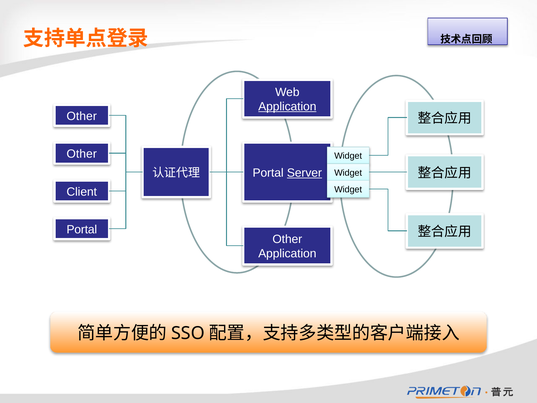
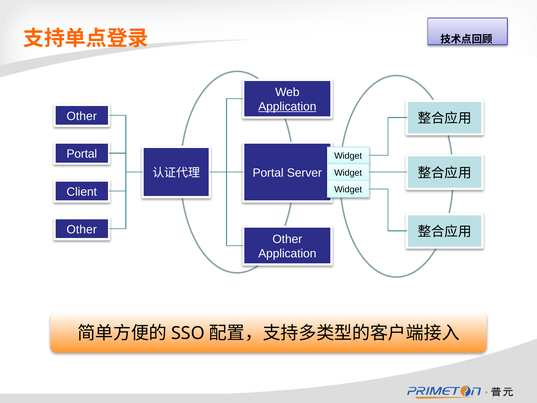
Other: Other -> Portal (82, 154)
Server underline: present -> none (304, 173)
Portal: Portal -> Other (82, 229)
